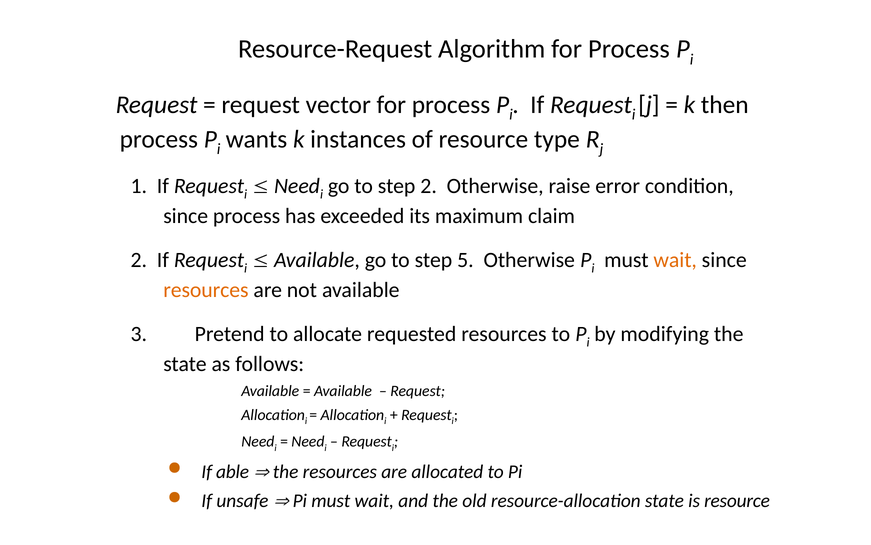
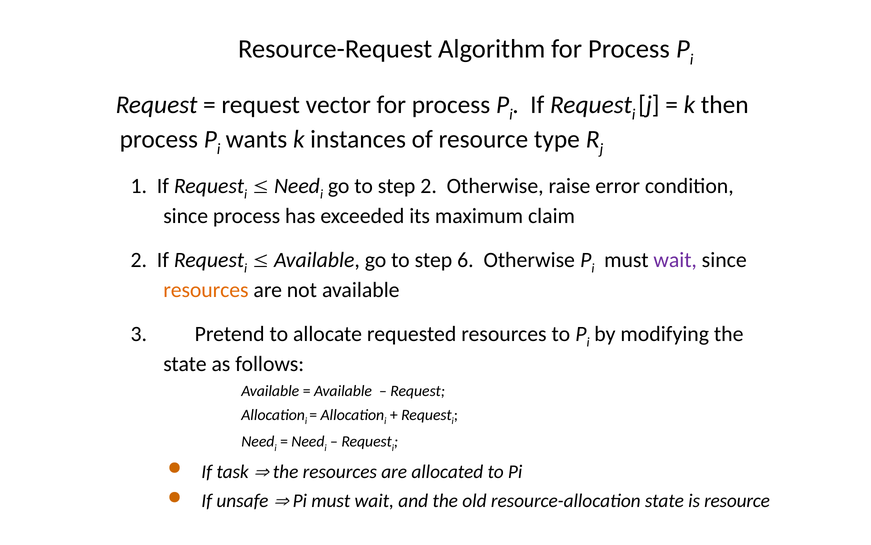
5: 5 -> 6 (465, 260)
wait colour: orange -> purple (675, 260)
able: able -> task (233, 471)
